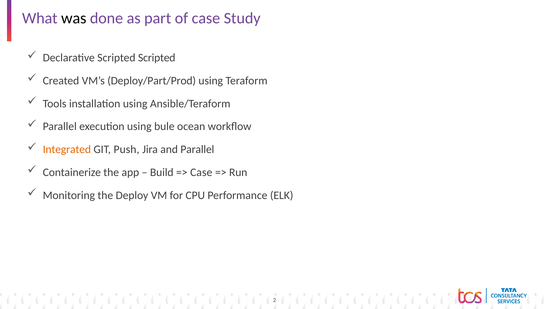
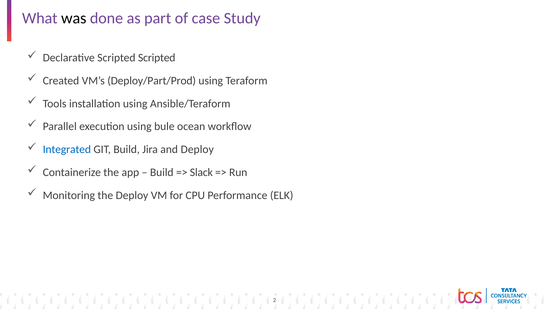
Integrated colour: orange -> blue (67, 149)
GIT Push: Push -> Build (127, 149)
and Parallel: Parallel -> Deploy (197, 149)
Case: Case -> Slack (201, 172)
